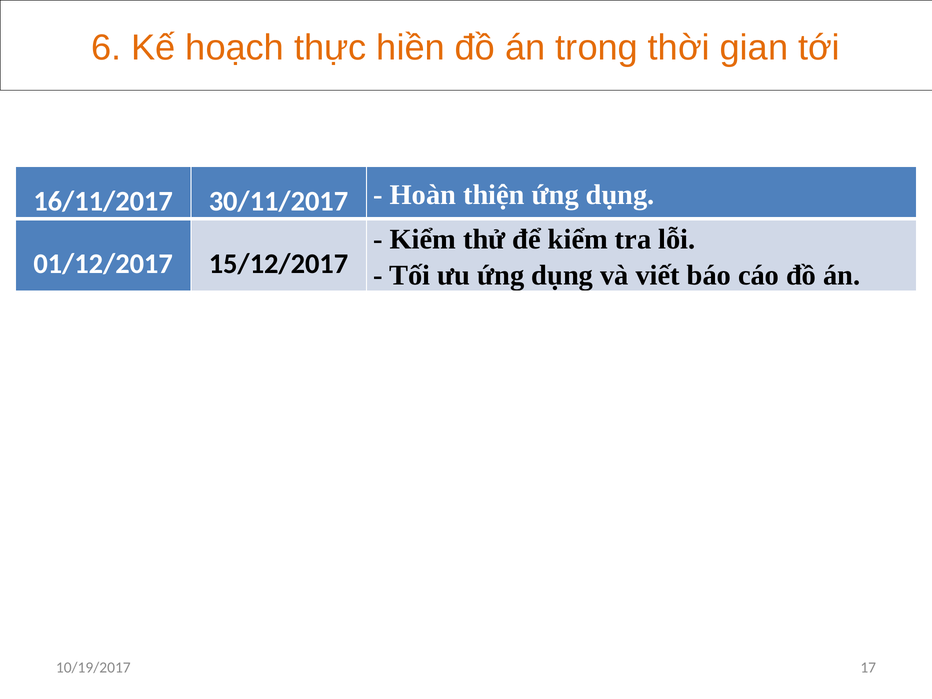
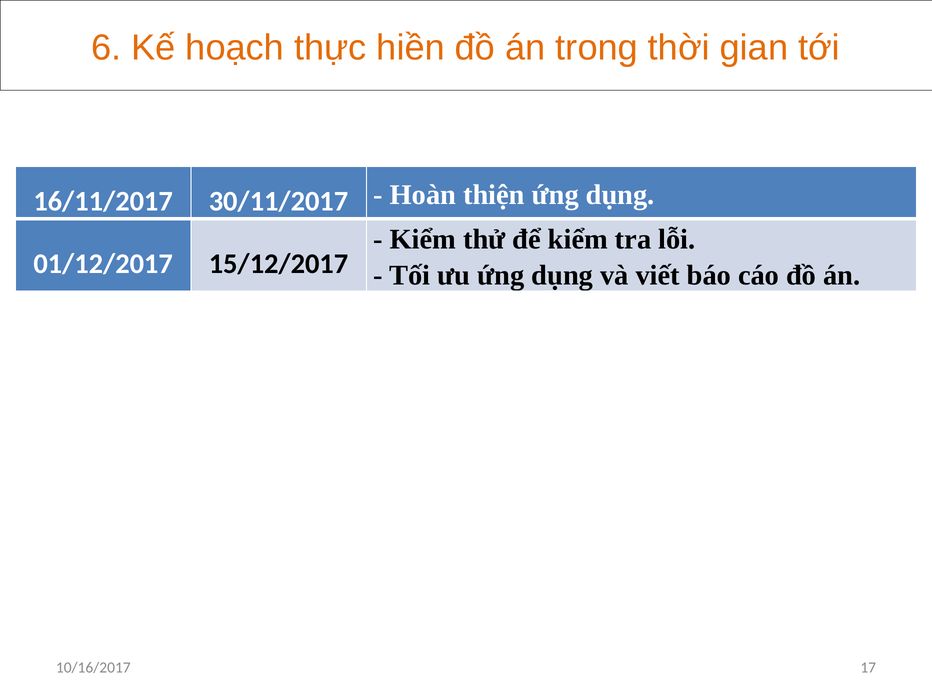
10/19/2017: 10/19/2017 -> 10/16/2017 (93, 668)
